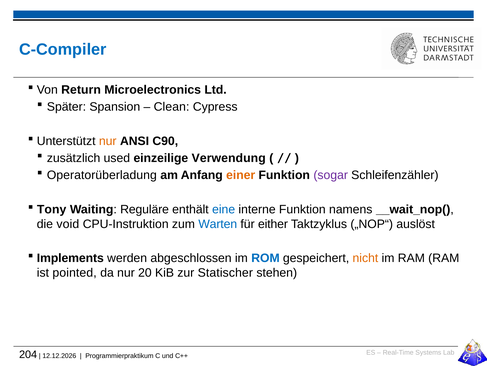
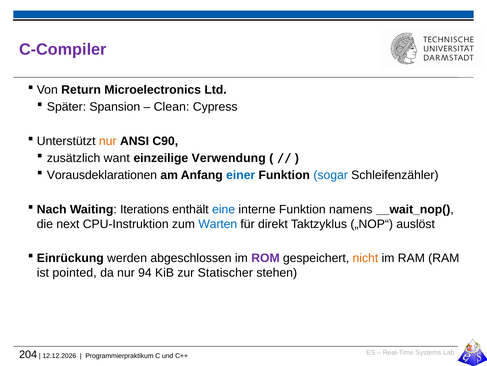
C-Compiler colour: blue -> purple (63, 49)
used: used -> want (117, 158)
Operatorüberladung: Operatorüberladung -> Vorausdeklarationen (102, 175)
einer colour: orange -> blue (241, 175)
sogar colour: purple -> blue (331, 175)
Tony: Tony -> Nach (52, 209)
Reguläre: Reguläre -> Iterations (145, 209)
void: void -> next (68, 224)
either: either -> direkt (273, 224)
Implements: Implements -> Einrückung (70, 258)
ROM colour: blue -> purple (265, 258)
20: 20 -> 94 (145, 272)
